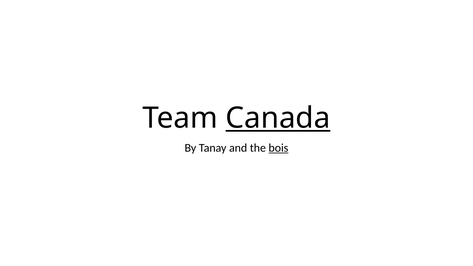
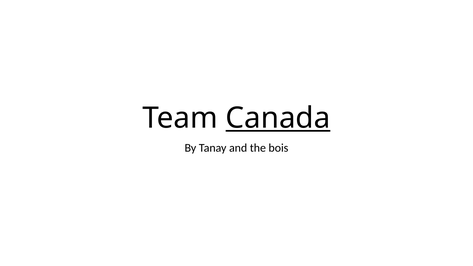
bois underline: present -> none (278, 148)
